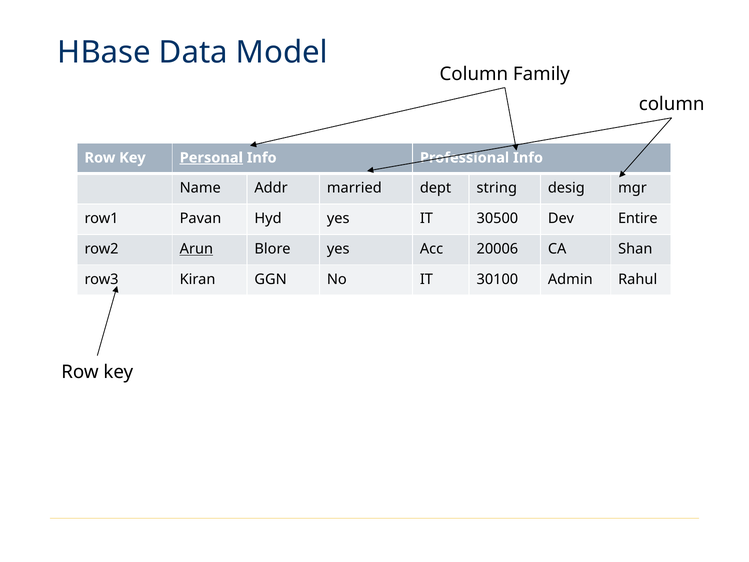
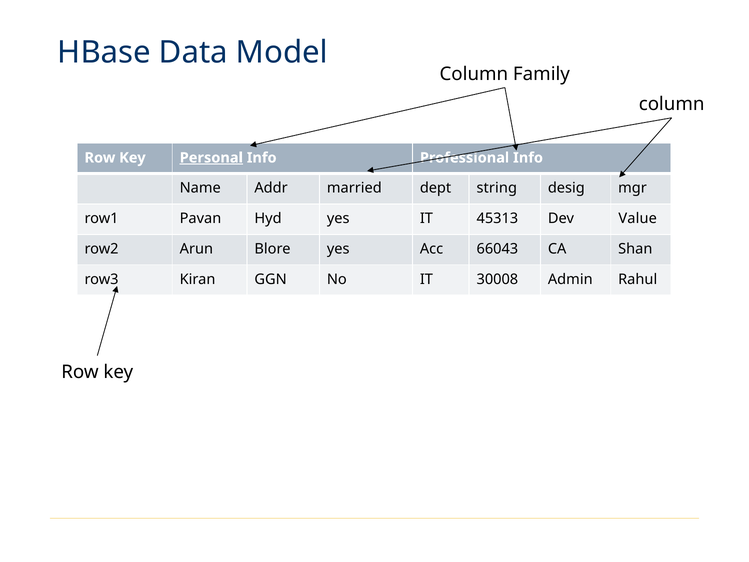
30500: 30500 -> 45313 (497, 218)
Entire: Entire -> Value (638, 218)
Arun underline: present -> none (196, 249)
20006: 20006 -> 66043 (497, 249)
30100: 30100 -> 30008 (497, 279)
